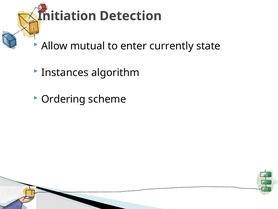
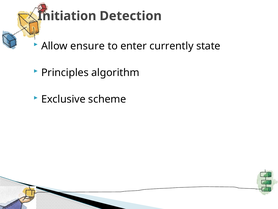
mutual: mutual -> ensure (88, 46)
Instances: Instances -> Principles (65, 72)
Ordering: Ordering -> Exclusive (63, 99)
